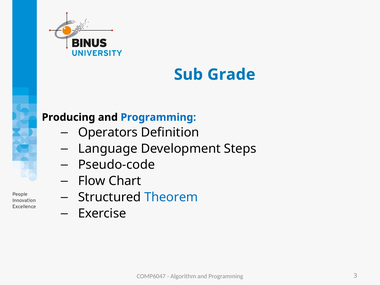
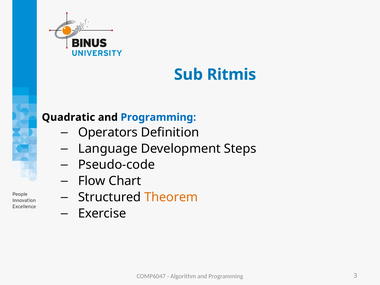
Grade: Grade -> Ritmis (232, 75)
Producing: Producing -> Quadratic (68, 117)
Theorem colour: blue -> orange (171, 197)
